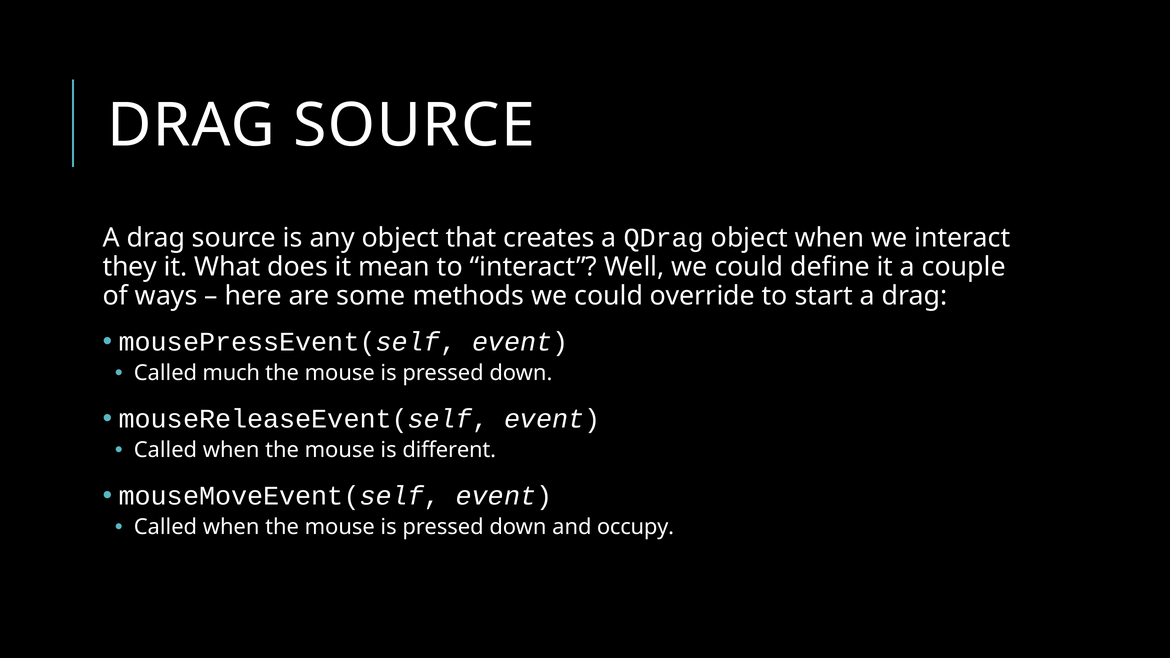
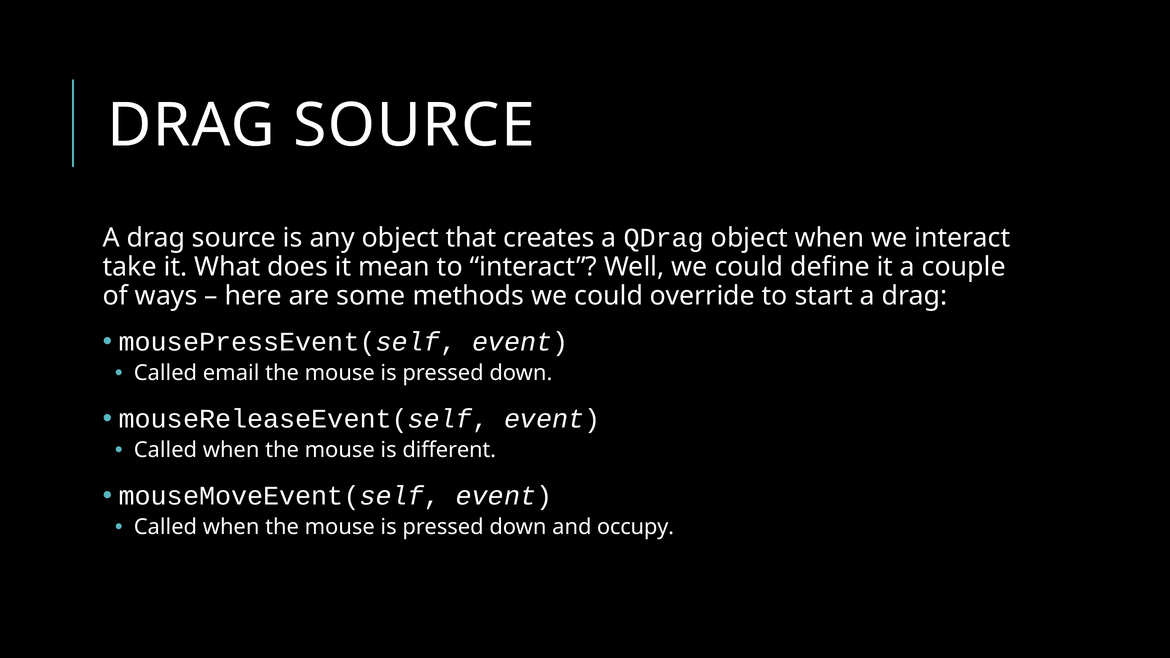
they: they -> take (130, 267)
much: much -> email (231, 373)
